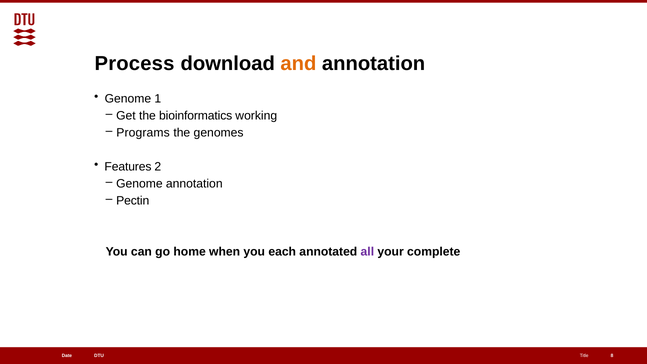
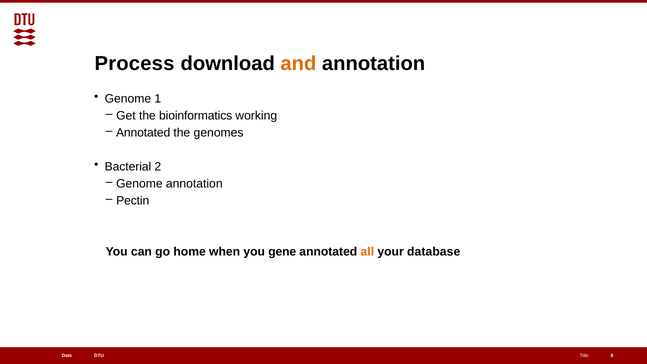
Programs: Programs -> Annotated (143, 133)
Features: Features -> Bacterial (128, 167)
each: each -> gene (282, 252)
all colour: purple -> orange (367, 252)
complete: complete -> database (434, 252)
